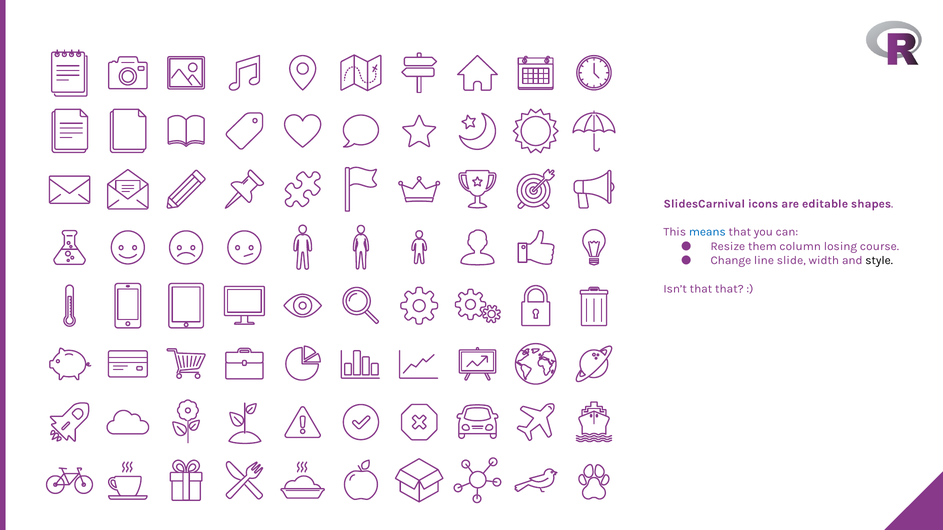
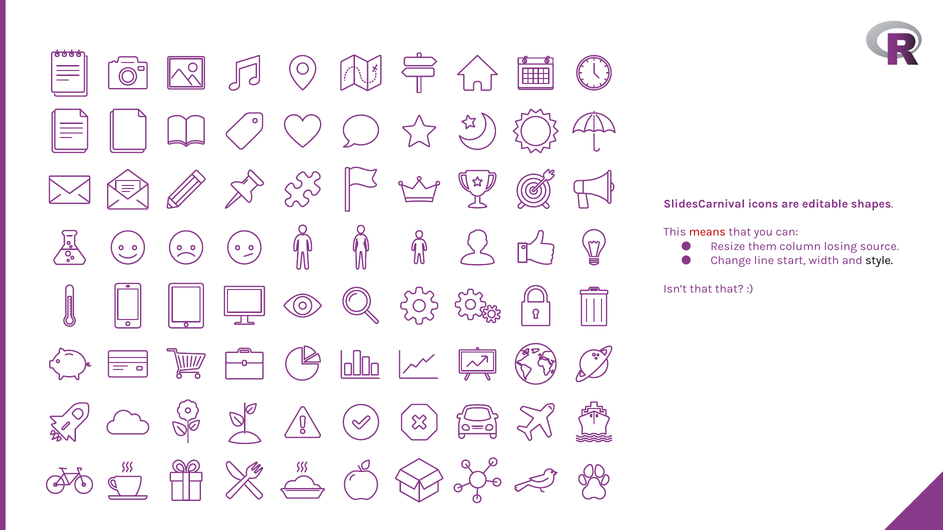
means colour: blue -> red (707, 232)
course: course -> source (879, 246)
slide: slide -> start (791, 261)
